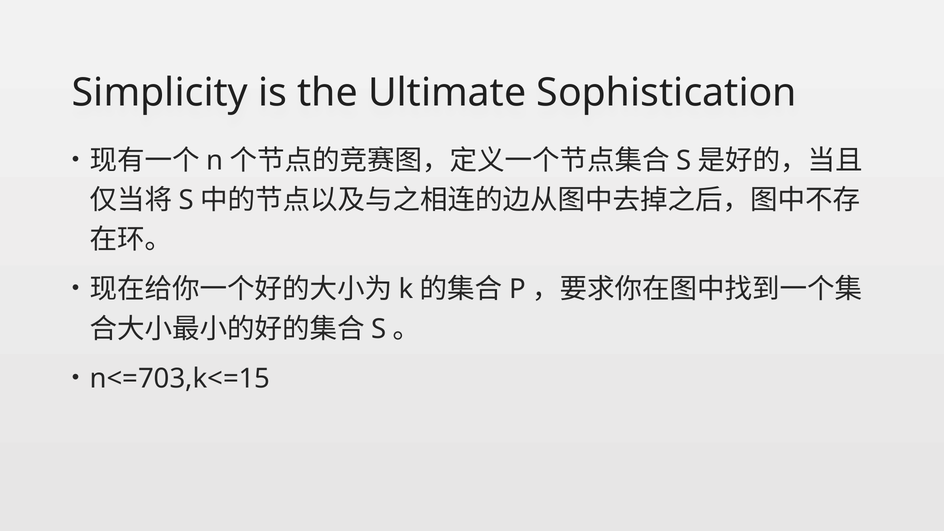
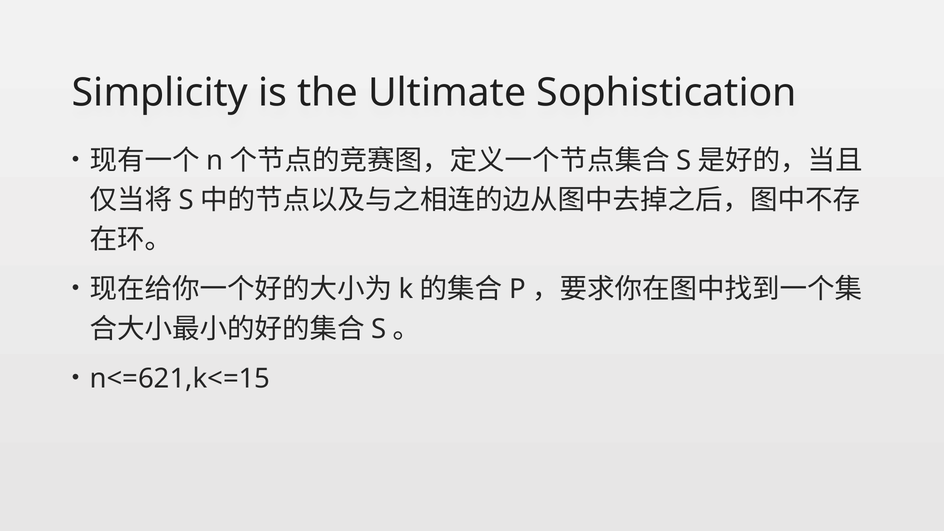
n<=703,k<=15: n<=703,k<=15 -> n<=621,k<=15 (180, 378)
